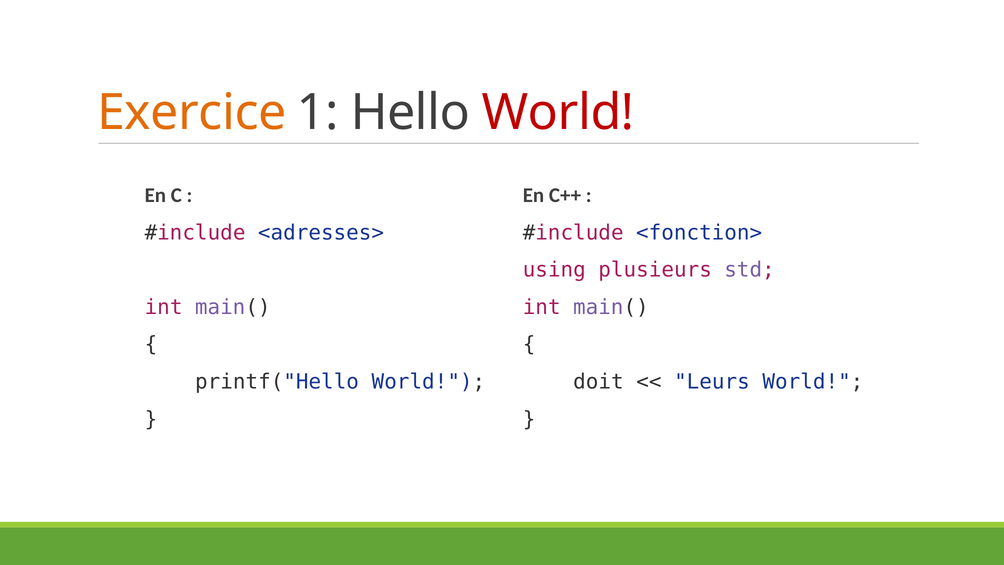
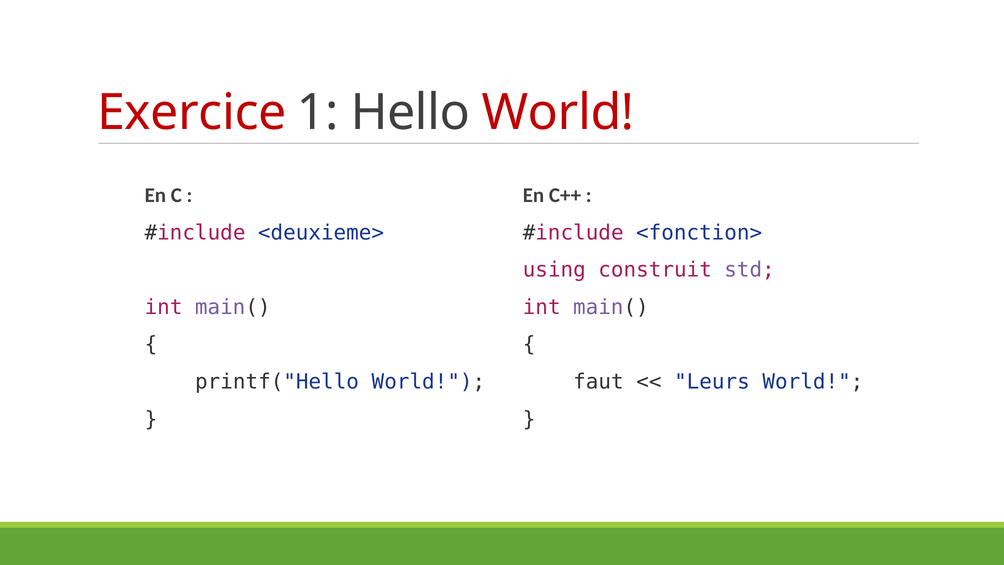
Exercice colour: orange -> red (192, 112)
<adresses>: <adresses> -> <deuxieme> (321, 233)
plusieurs: plusieurs -> construit (655, 270)
doit: doit -> faut (598, 382)
